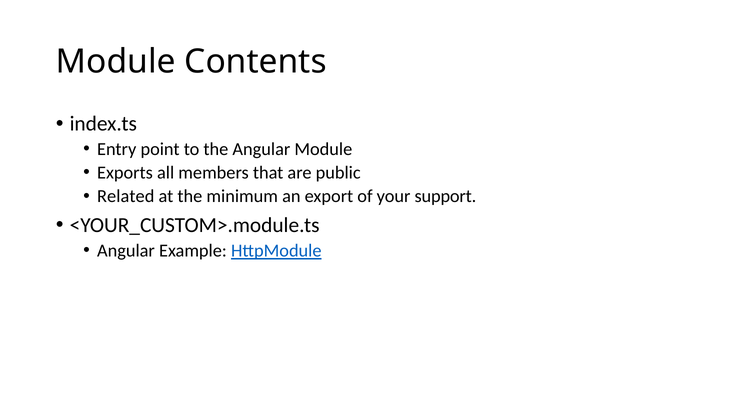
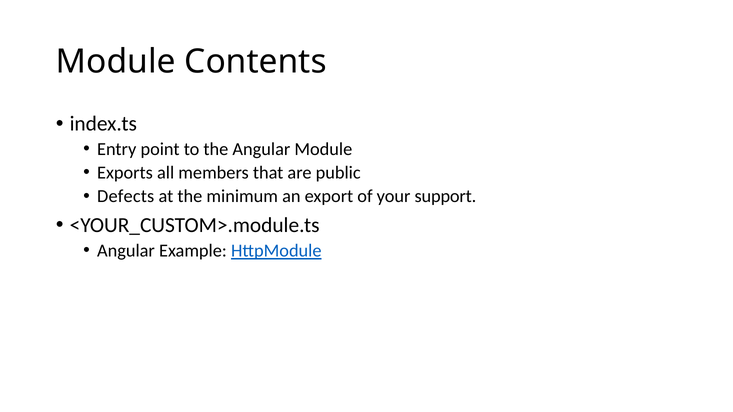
Related: Related -> Defects (126, 196)
